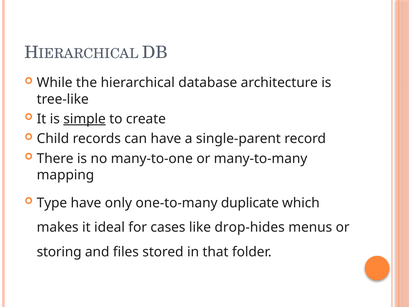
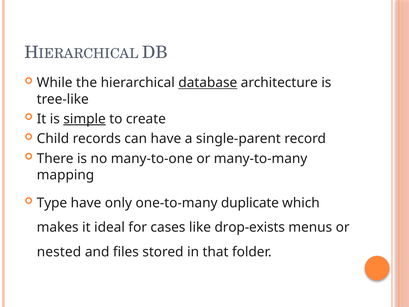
database underline: none -> present (208, 83)
drop-hides: drop-hides -> drop-exists (250, 227)
storing: storing -> nested (59, 252)
